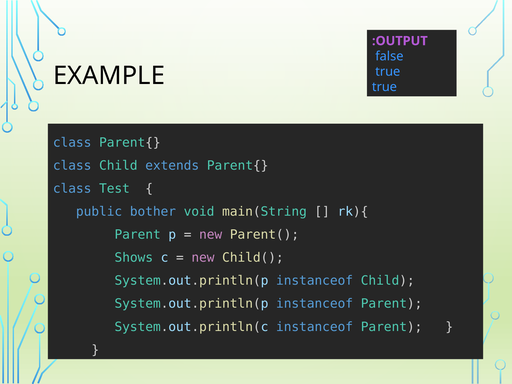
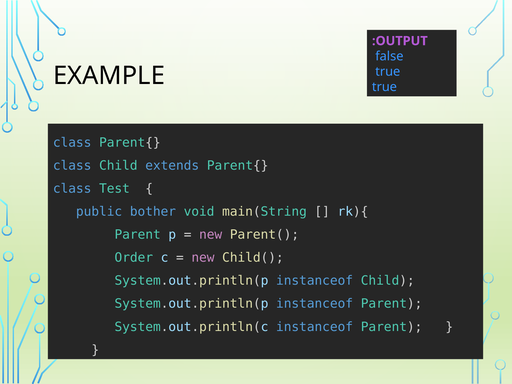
Shows: Shows -> Order (134, 258)
